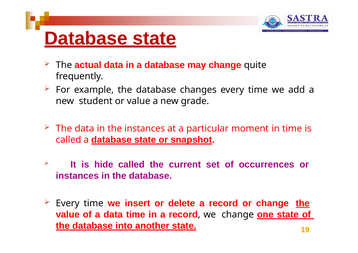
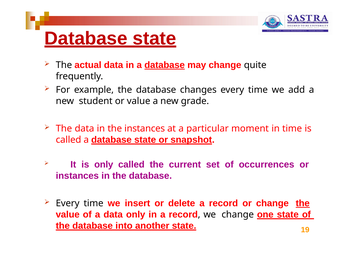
database underline: none -> present (165, 65)
is hide: hide -> only (104, 164)
data time: time -> only (136, 215)
